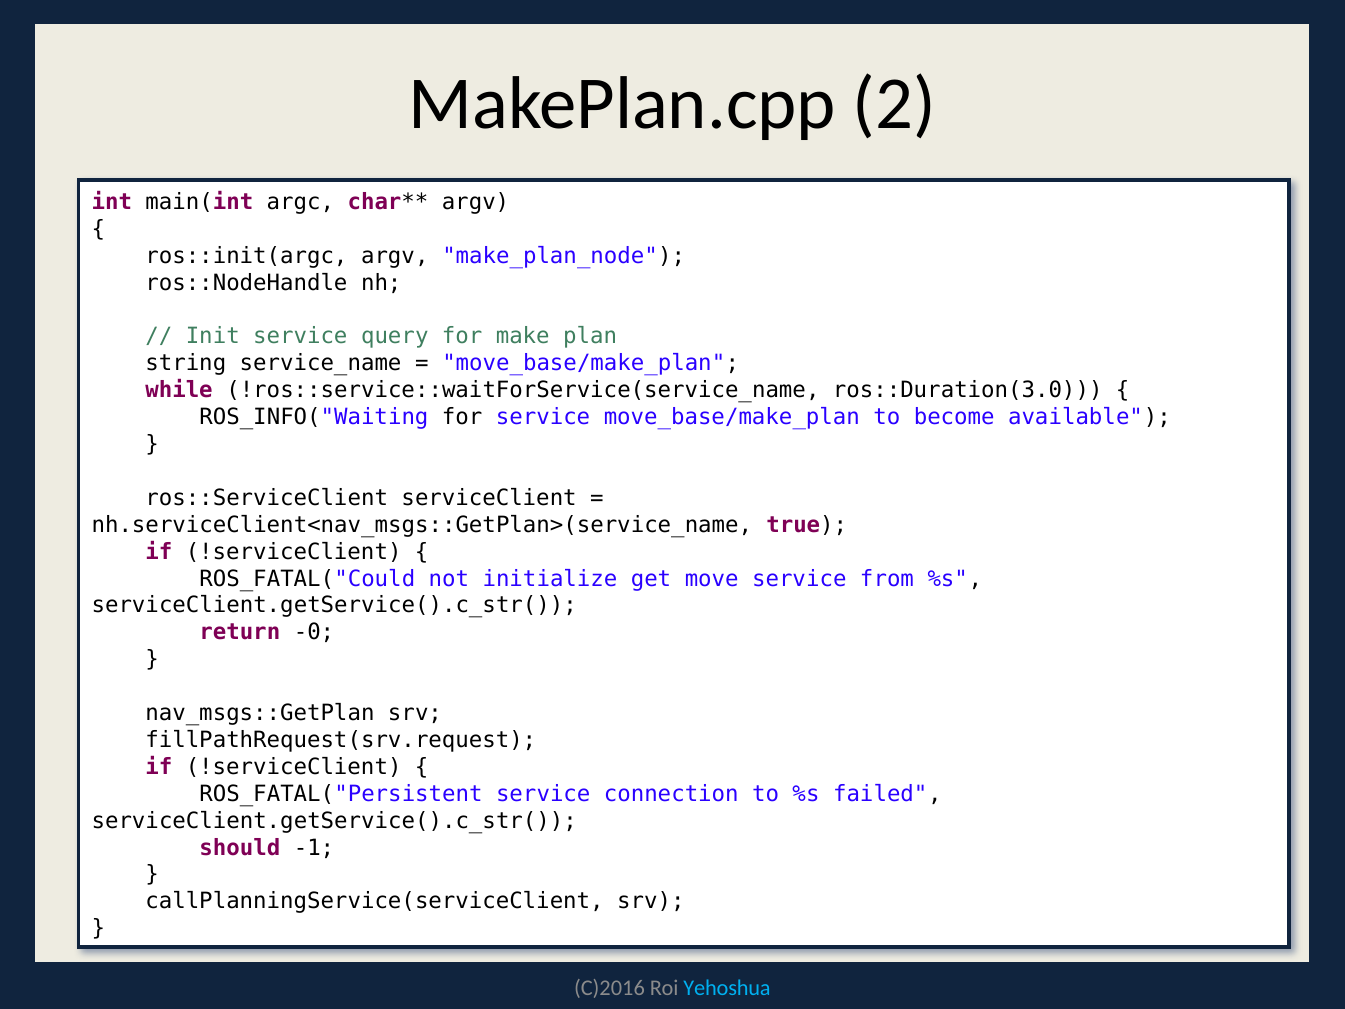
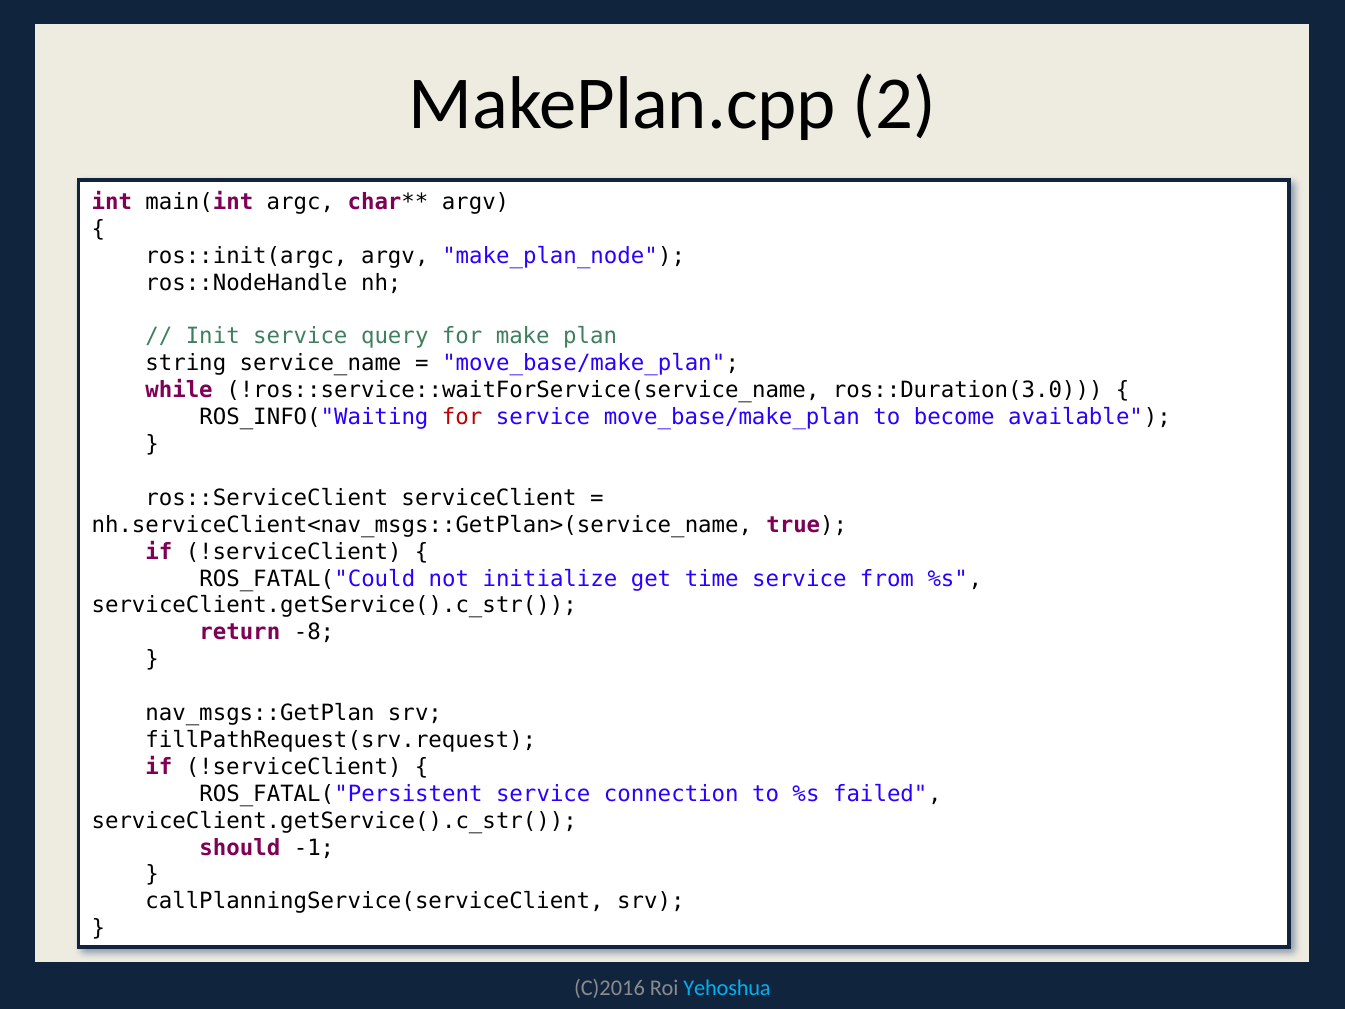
for colour: black -> red (462, 417)
move: move -> time (712, 578)
-0: -0 -> -8 (314, 632)
